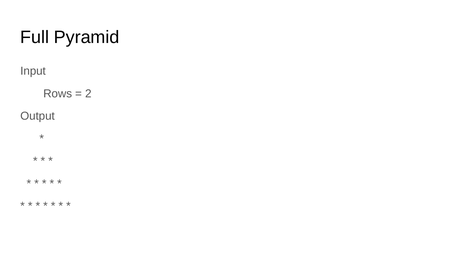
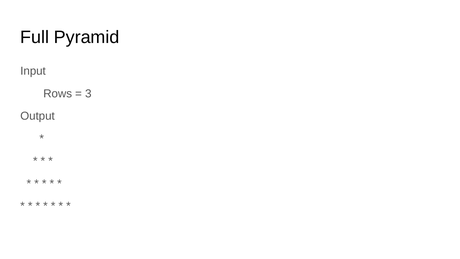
2: 2 -> 3 (88, 94)
